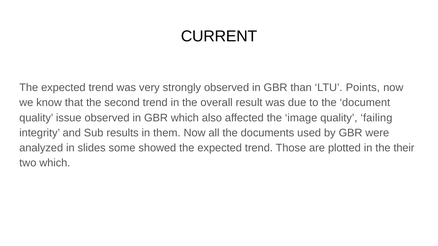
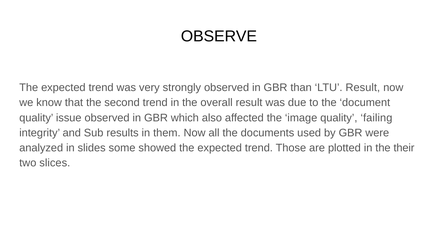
CURRENT: CURRENT -> OBSERVE (219, 36)
LTU Points: Points -> Result (363, 88)
two which: which -> slices (55, 163)
